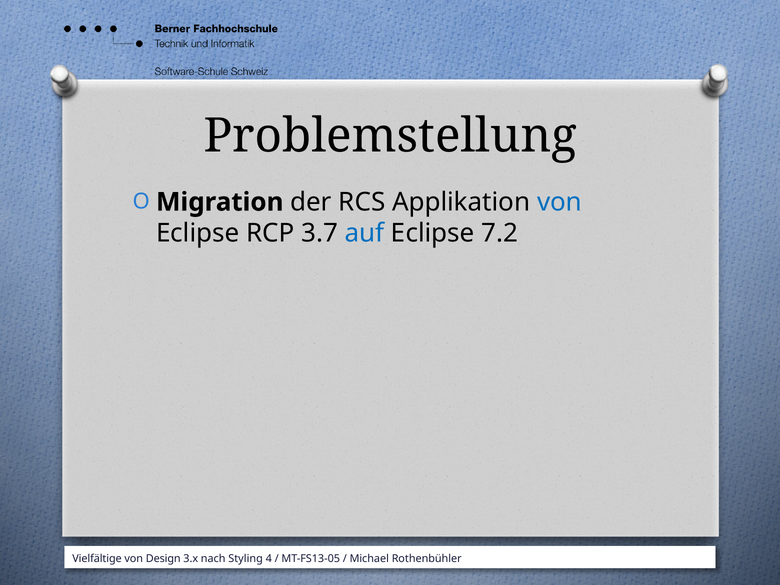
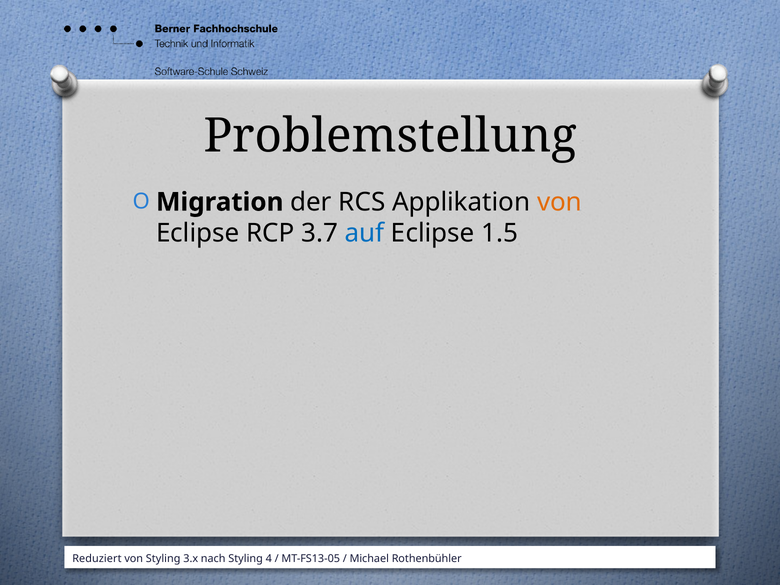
von colour: blue -> orange (560, 202)
7.2: 7.2 -> 1.5 (500, 233)
Vielfältige: Vielfältige -> Reduziert (97, 559)
von Design: Design -> Styling (163, 559)
